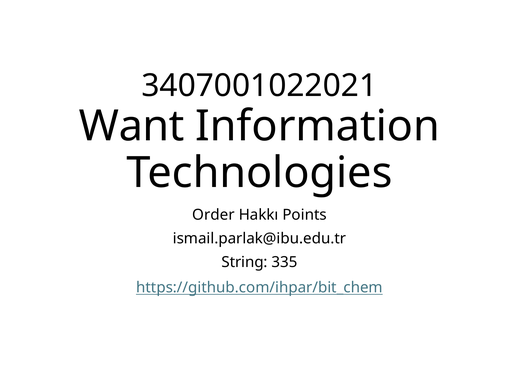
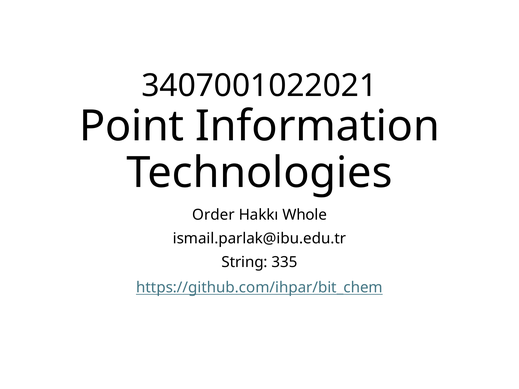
Want: Want -> Point (132, 126)
Points: Points -> Whole (305, 215)
